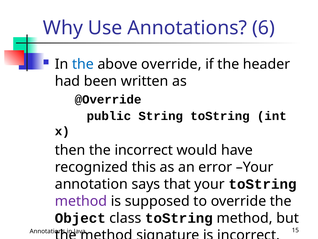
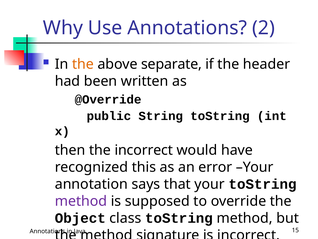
6: 6 -> 2 (264, 28)
the colour: blue -> orange (83, 64)
above override: override -> separate (172, 64)
